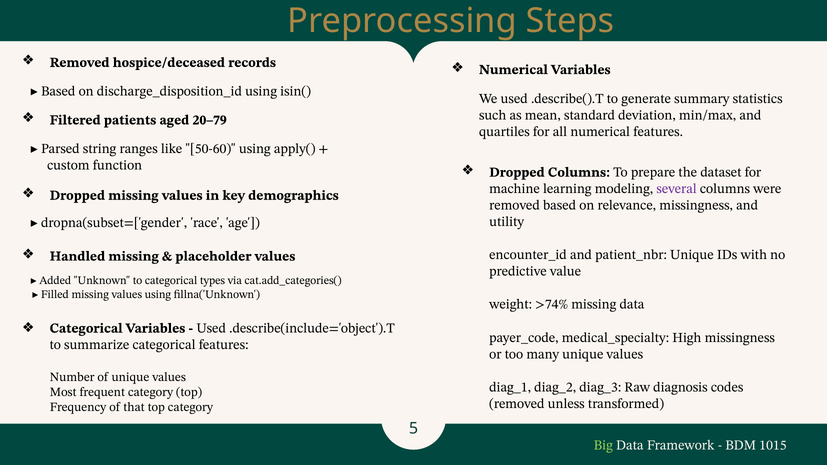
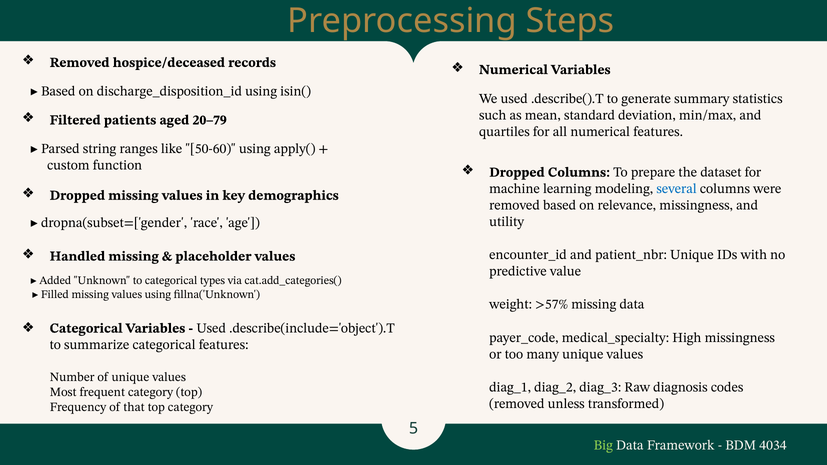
several colour: purple -> blue (677, 189)
>74%: >74% -> >57% (552, 305)
1015: 1015 -> 4034 (773, 445)
